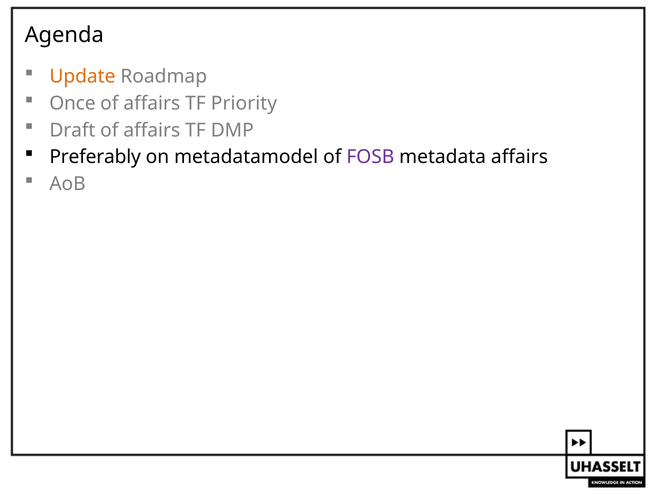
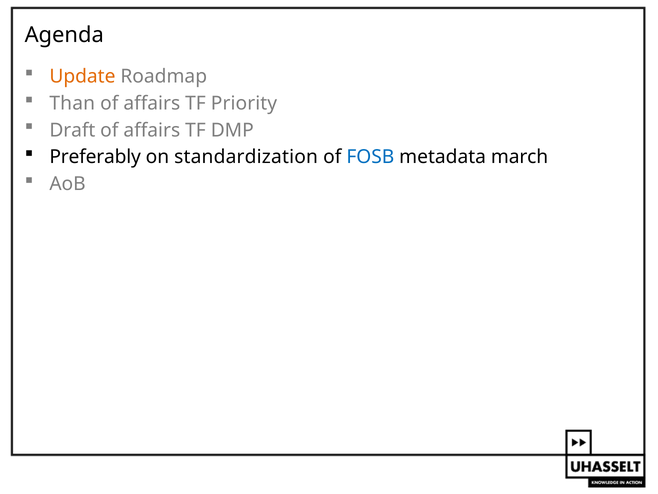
Once: Once -> Than (72, 103)
metadatamodel: metadatamodel -> standardization (246, 157)
FOSB colour: purple -> blue (370, 157)
metadata affairs: affairs -> march (520, 157)
